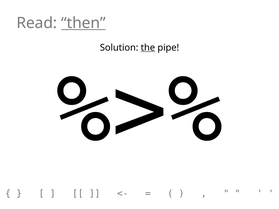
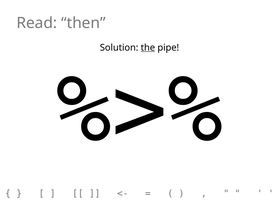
then underline: present -> none (83, 23)
